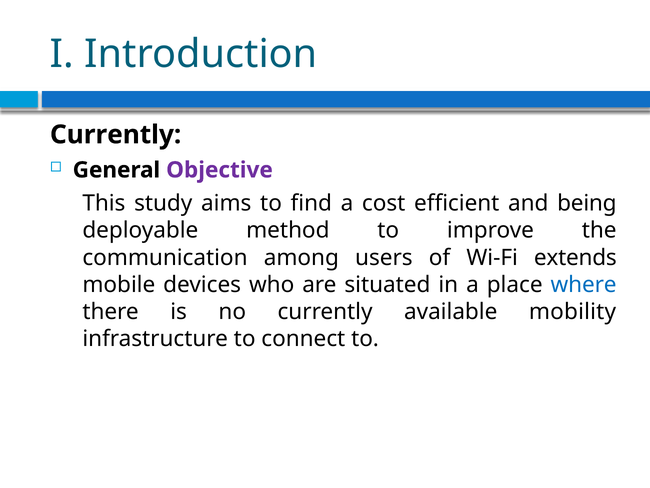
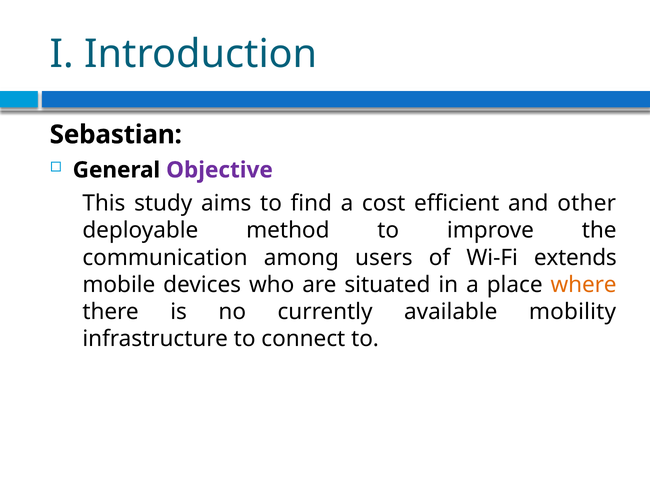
Currently: Currently -> Sebastian (116, 134)
being: being -> other (587, 203)
where colour: blue -> orange (584, 284)
